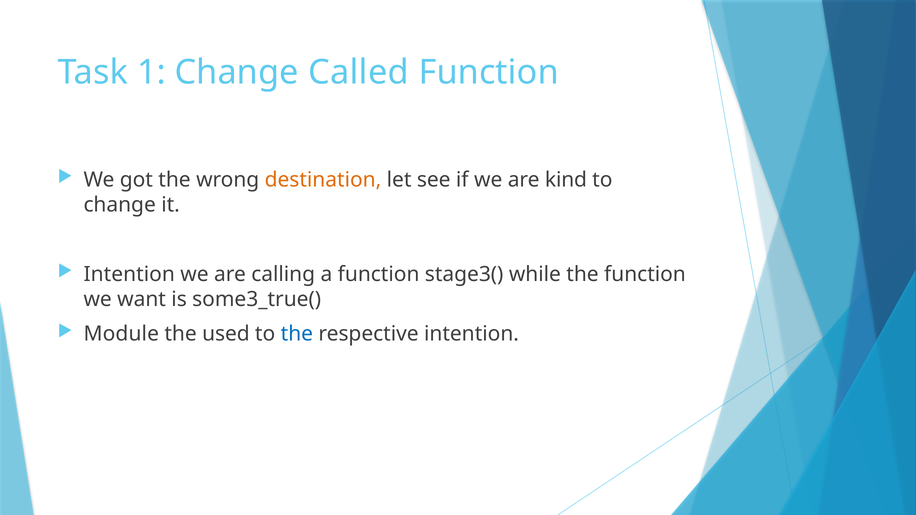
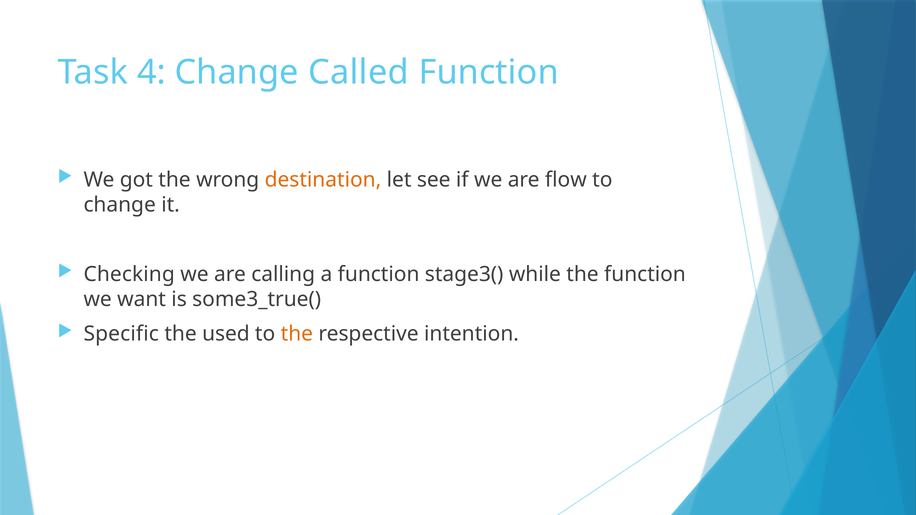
1: 1 -> 4 (151, 72)
kind: kind -> flow (566, 180)
Intention: Intention -> Checking (129, 274)
Module: Module -> Specific (121, 334)
the colour: blue -> orange (297, 334)
